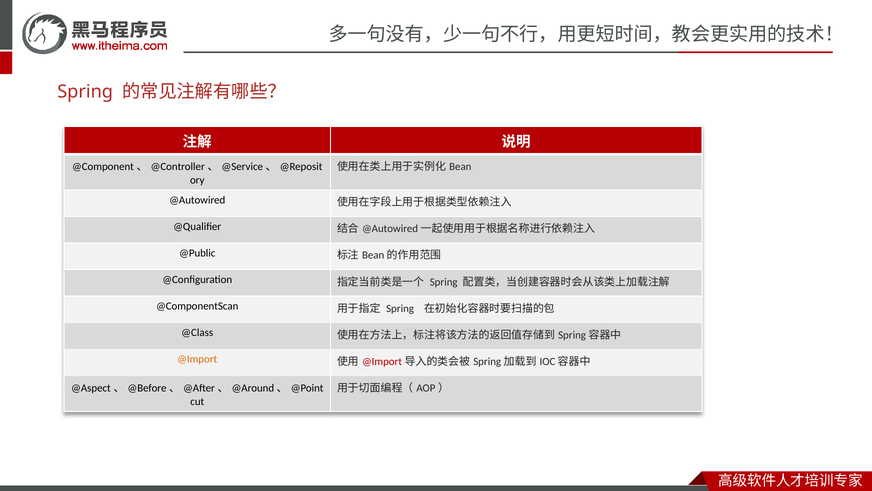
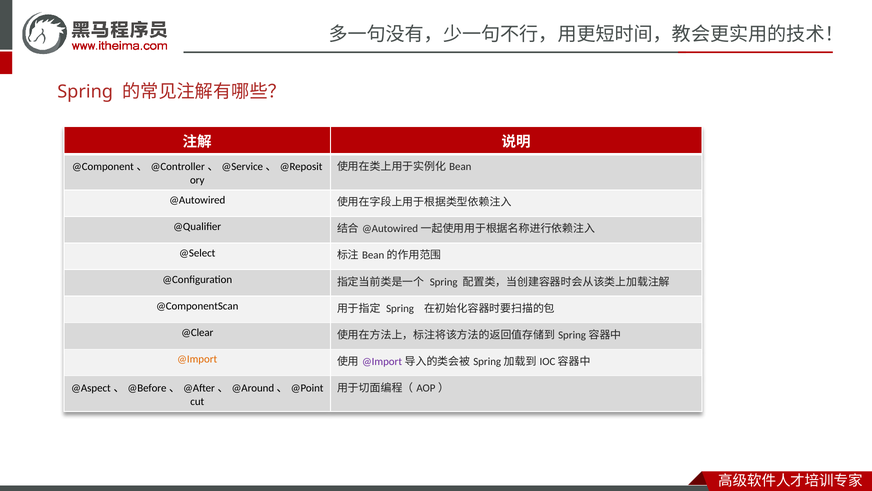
@Public: @Public -> @Select (197, 253)
@Class: @Class -> @Clear (197, 332)
@Import colour: red -> purple (382, 361)
